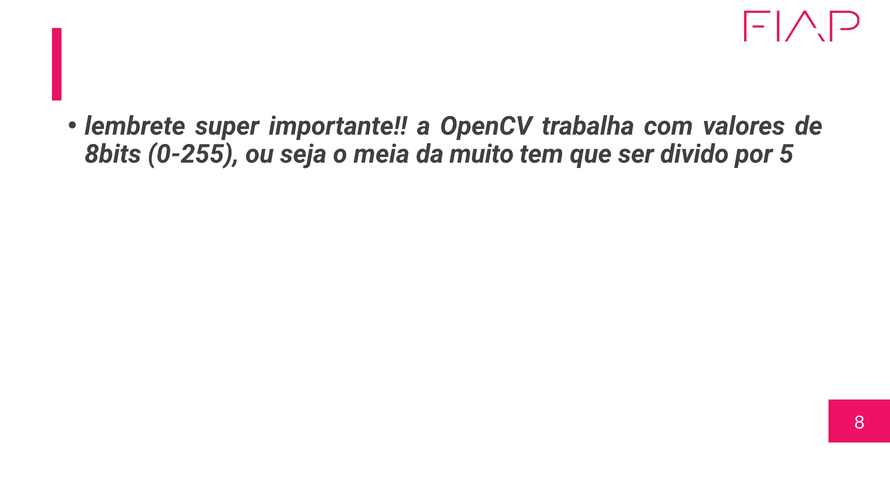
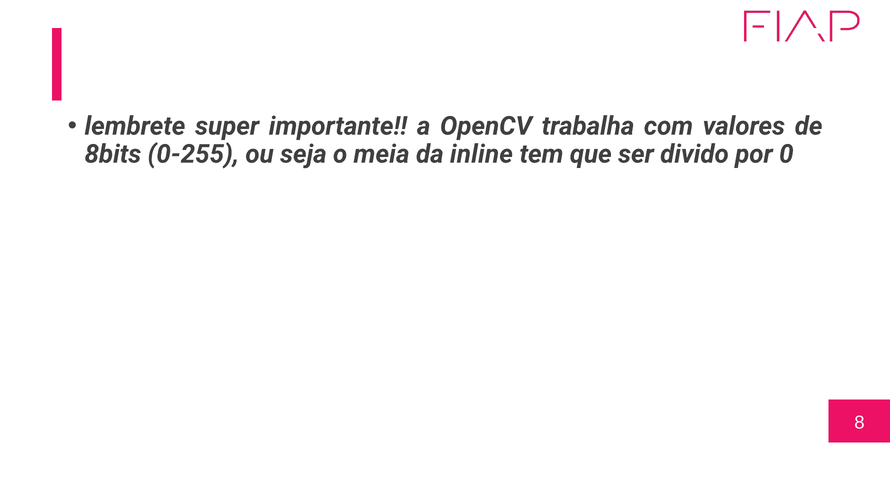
muito: muito -> inline (481, 154)
5: 5 -> 0 (786, 154)
